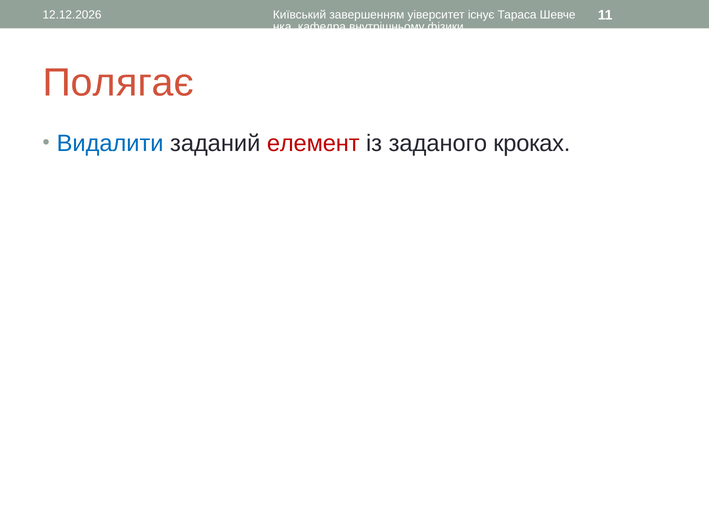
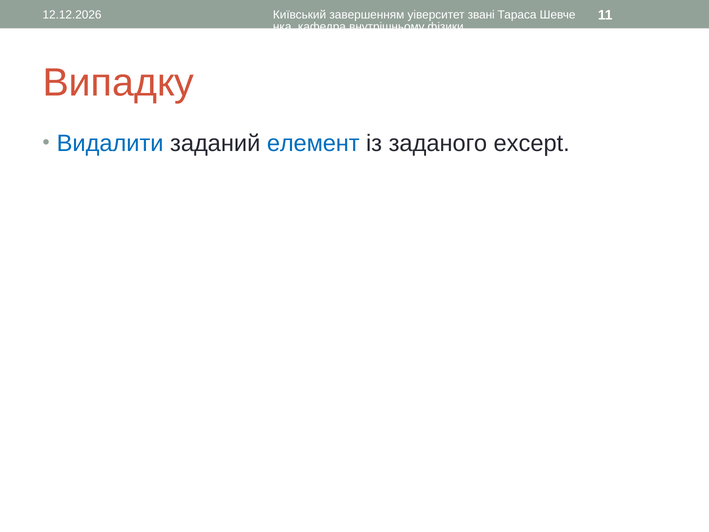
існує: існує -> звані (481, 15)
Полягає: Полягає -> Випадку (118, 83)
елемент colour: red -> blue (313, 143)
кроках: кроках -> except (532, 143)
